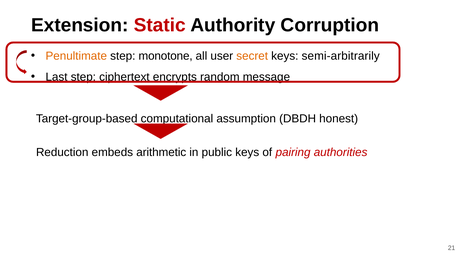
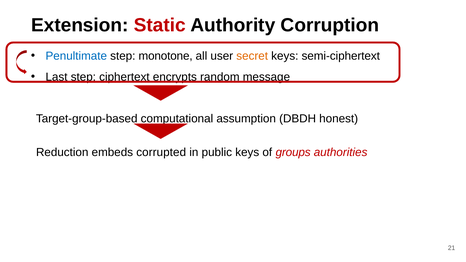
Penultimate colour: orange -> blue (76, 56)
semi-arbitrarily: semi-arbitrarily -> semi-ciphertext (341, 56)
arithmetic: arithmetic -> corrupted (161, 152)
pairing: pairing -> groups (293, 152)
